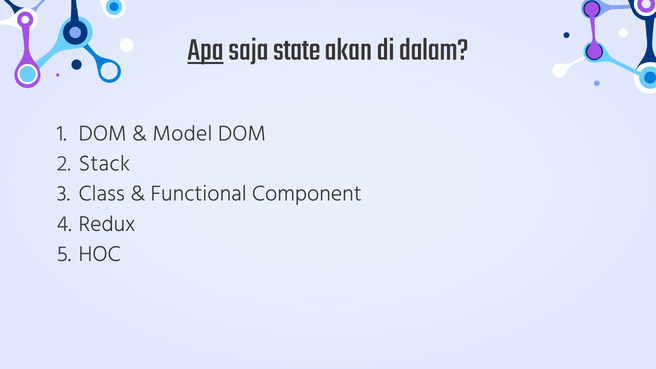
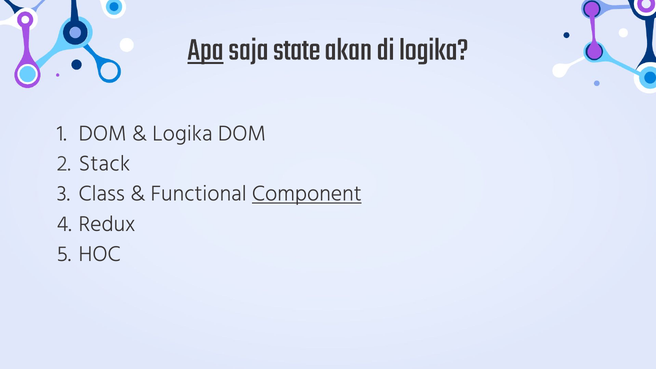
di dalam: dalam -> logika (434, 49)
Model: Model -> Logika (182, 133)
Component underline: none -> present (307, 194)
